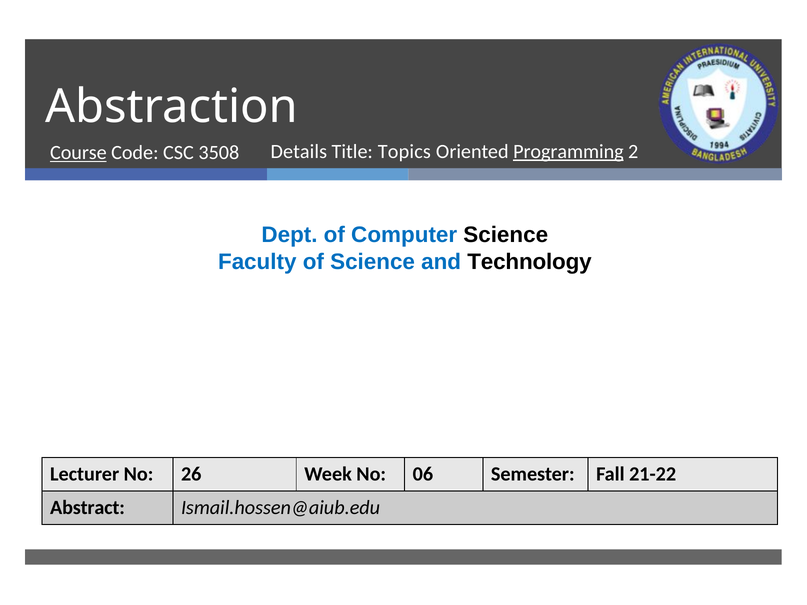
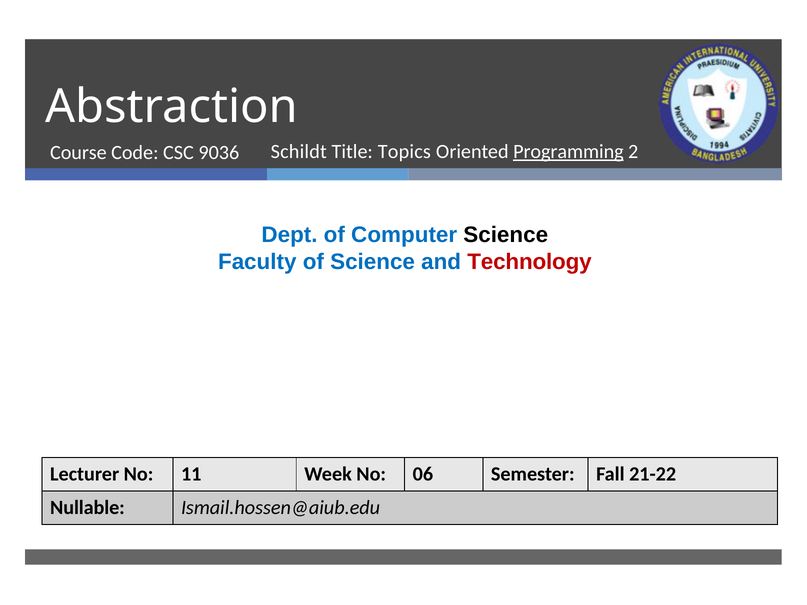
Details: Details -> Schildt (299, 152)
Course underline: present -> none (78, 153)
3508: 3508 -> 9036 (219, 153)
Technology colour: black -> red (529, 262)
26: 26 -> 11 (191, 474)
Abstract: Abstract -> Nullable (87, 508)
